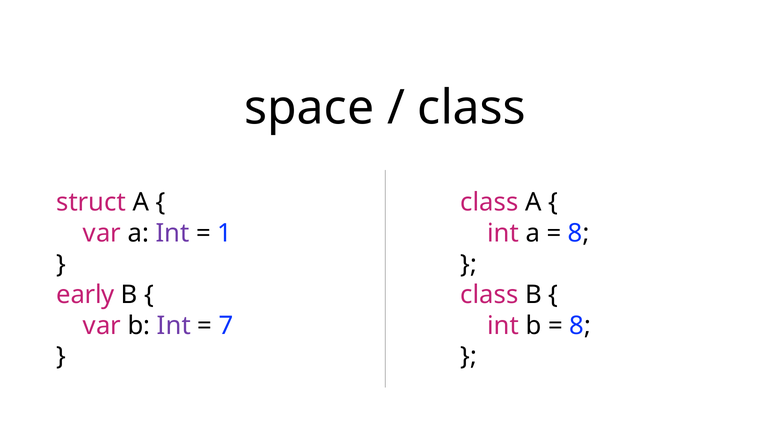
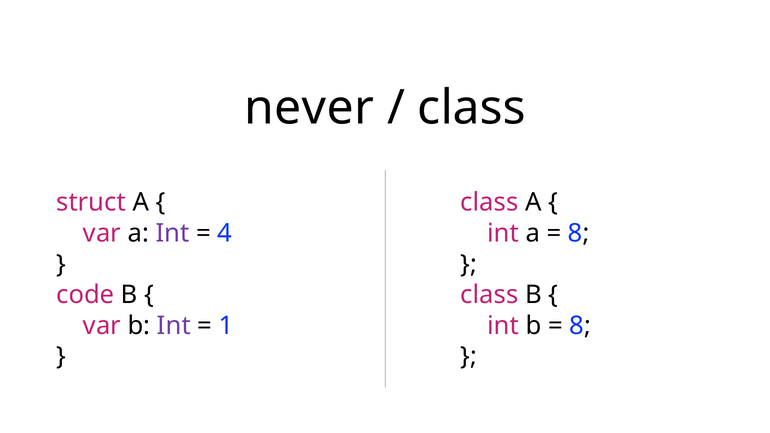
space: space -> never (309, 108)
1: 1 -> 4 (225, 233)
early: early -> code (85, 295)
7: 7 -> 1 (226, 326)
